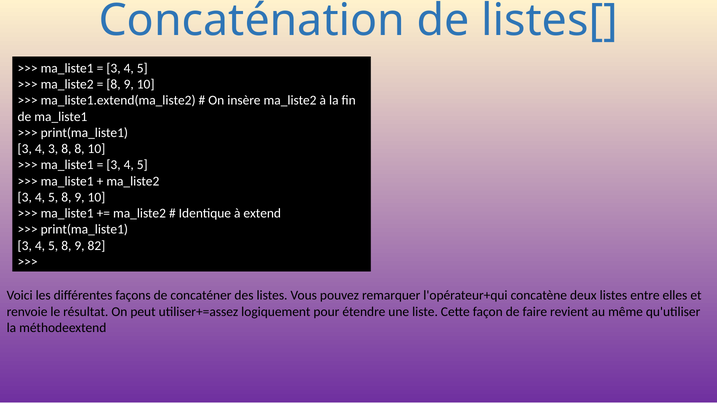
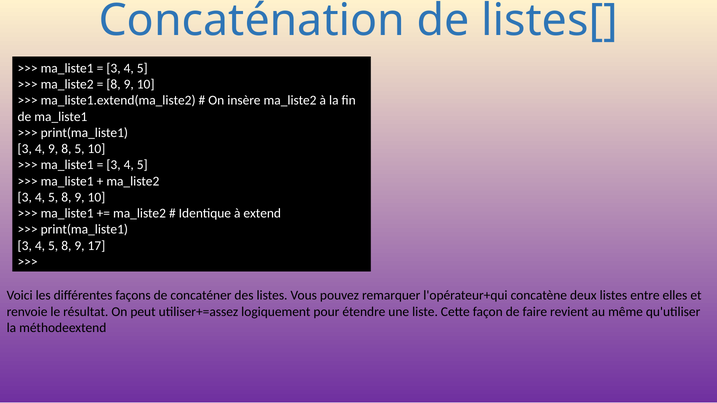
4 3: 3 -> 9 (53, 149)
8 8: 8 -> 5 (80, 149)
82: 82 -> 17 (96, 246)
